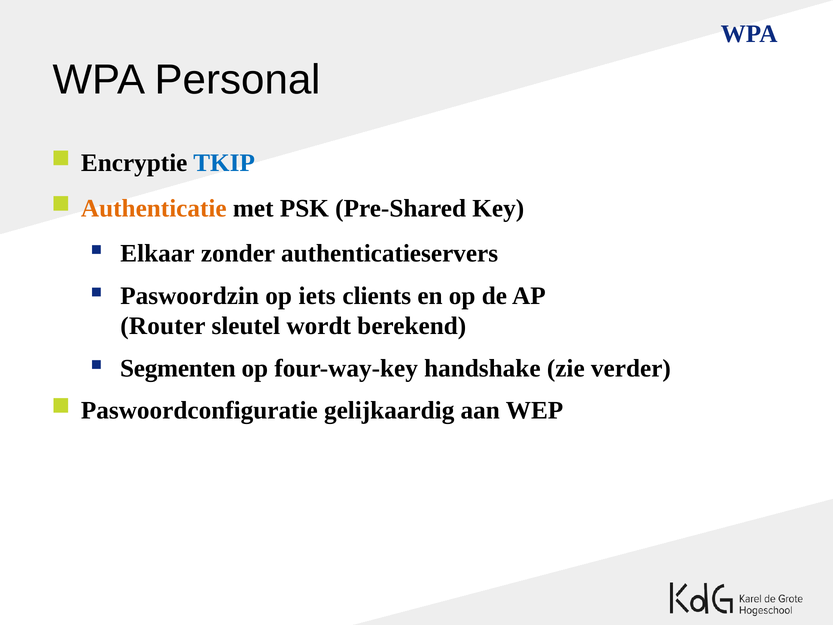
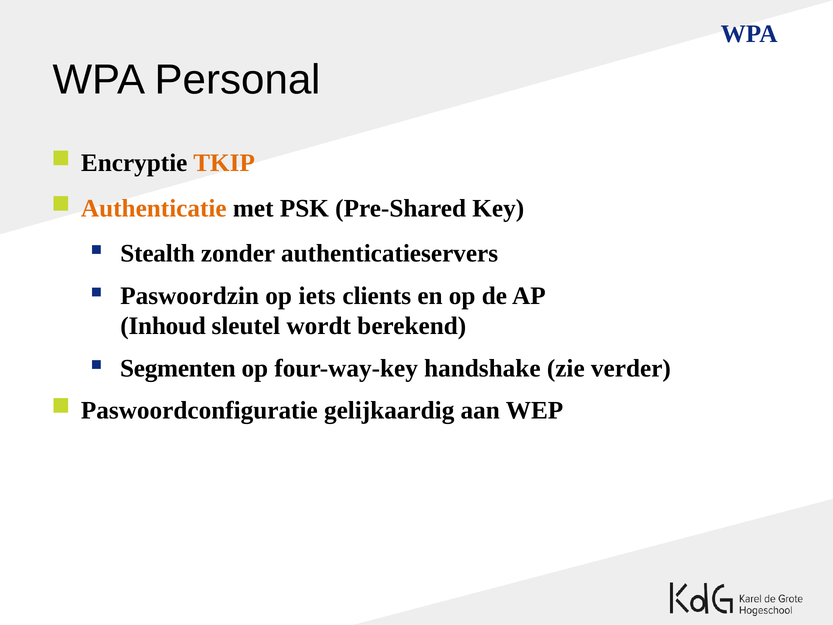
TKIP colour: blue -> orange (224, 163)
Elkaar: Elkaar -> Stealth (158, 253)
Router: Router -> Inhoud (163, 326)
